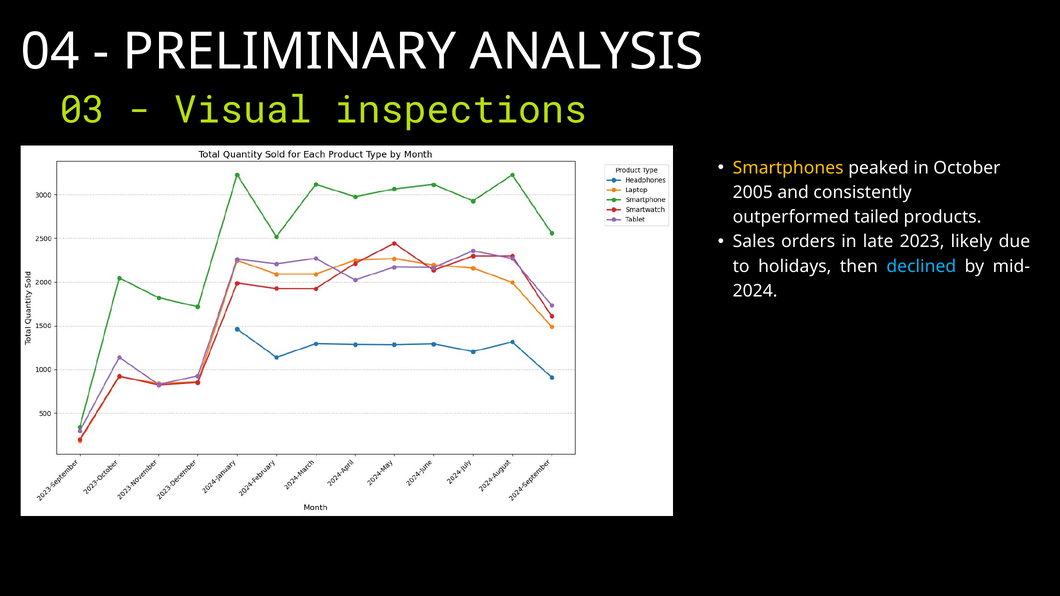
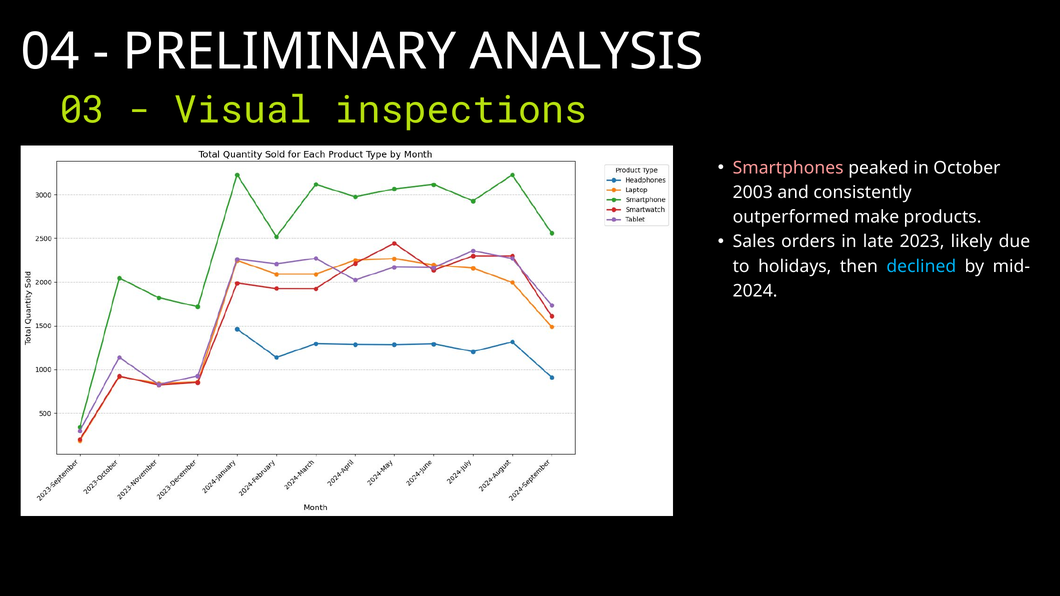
Smartphones colour: yellow -> pink (788, 168)
2005: 2005 -> 2003 (753, 193)
tailed: tailed -> make (877, 217)
